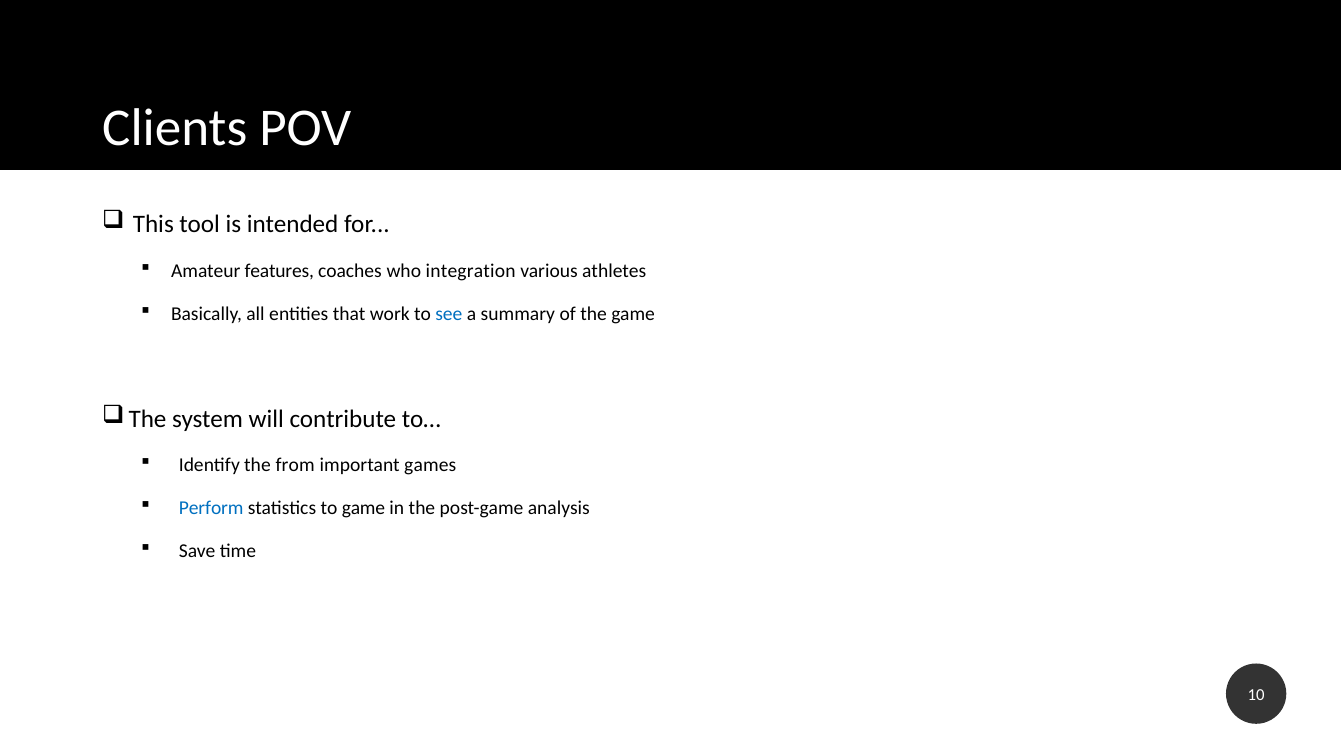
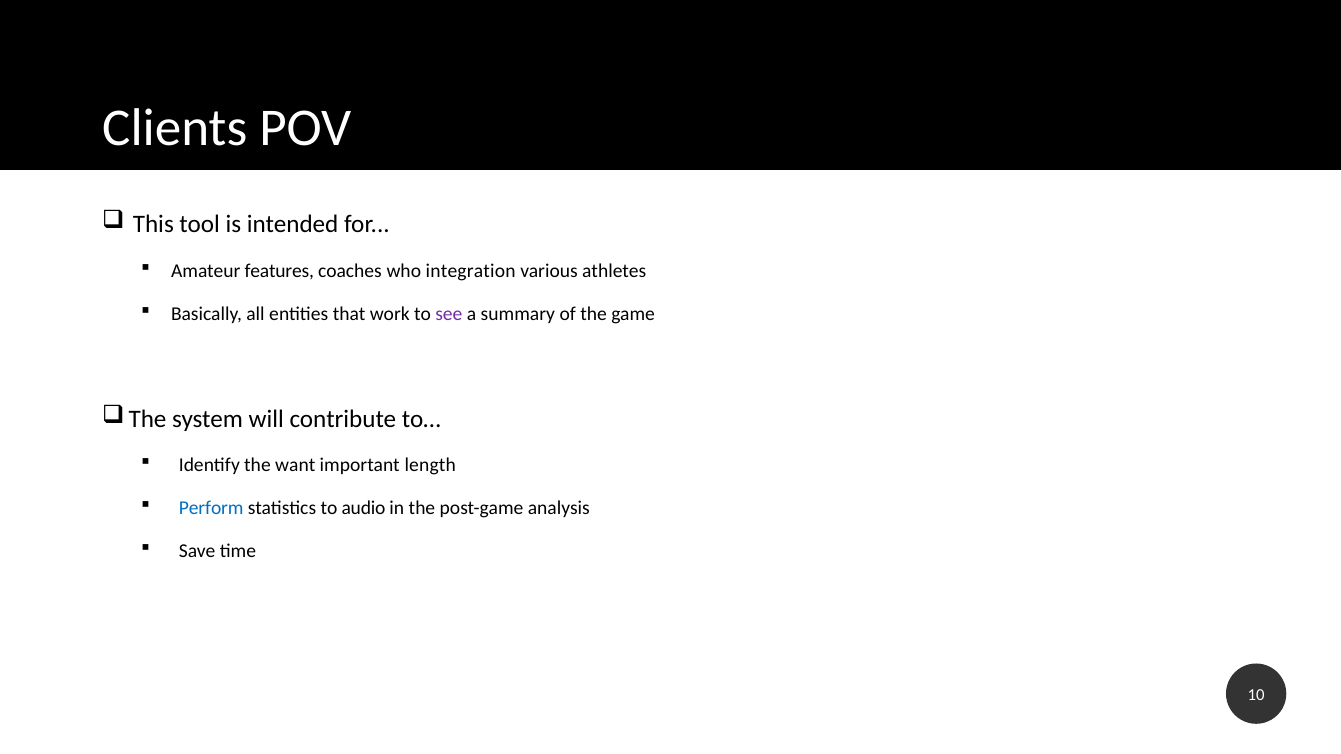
see colour: blue -> purple (449, 314)
from: from -> want (295, 465)
games: games -> length (430, 465)
to game: game -> audio (363, 508)
